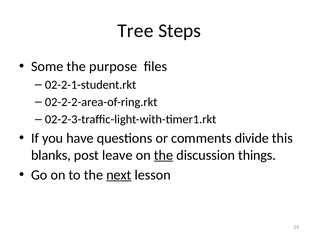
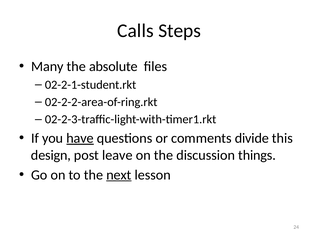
Tree: Tree -> Calls (135, 31)
Some: Some -> Many (47, 67)
purpose: purpose -> absolute (113, 67)
have underline: none -> present (80, 138)
blanks: blanks -> design (51, 155)
the underline: present -> none (163, 155)
